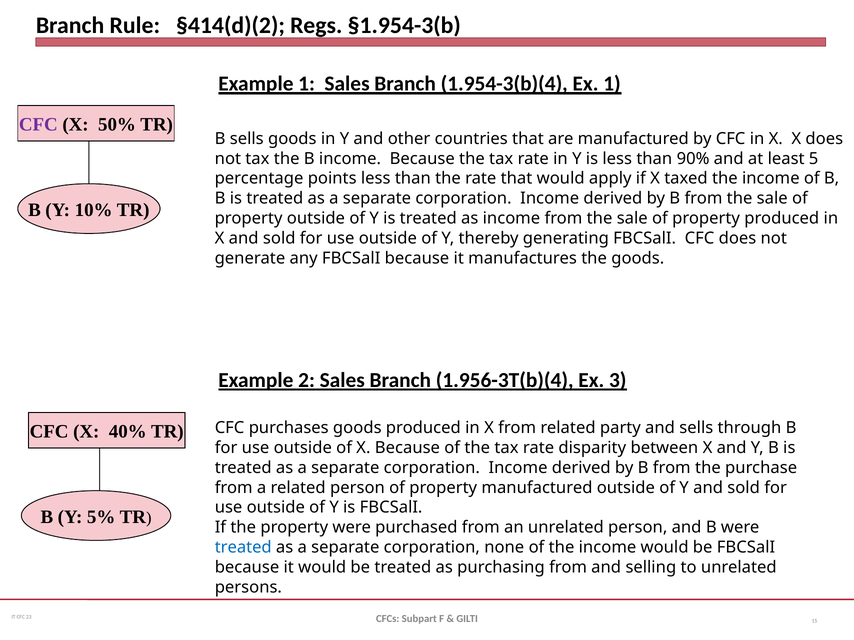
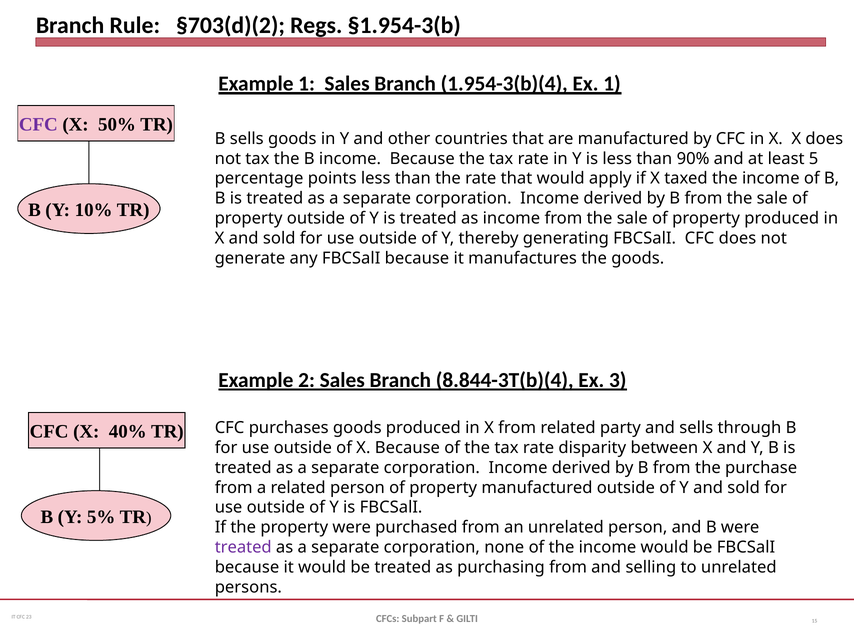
§414(d)(2: §414(d)(2 -> §703(d)(2 (231, 25)
1.956-3T(b)(4: 1.956-3T(b)(4 -> 8.844-3T(b)(4 (505, 381)
treated colour: blue -> purple (243, 548)
